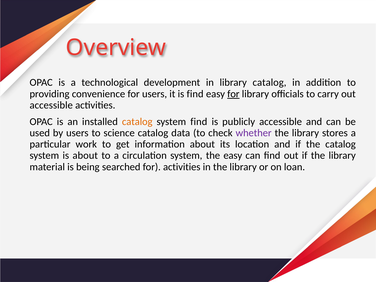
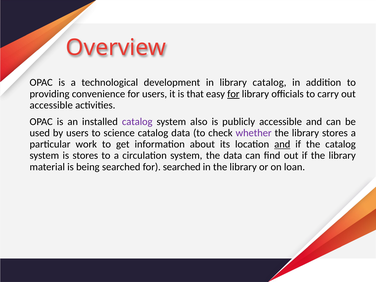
is find: find -> that (195, 94)
catalog colour: orange -> purple (137, 122)
system find: find -> also (199, 122)
and underline: none -> present (282, 144)
is about: about -> stores (85, 156)
the easy: easy -> data (233, 156)
for activities: activities -> searched (182, 167)
